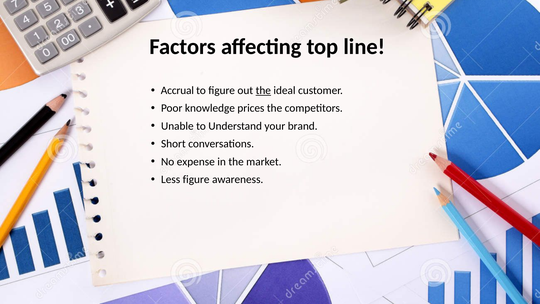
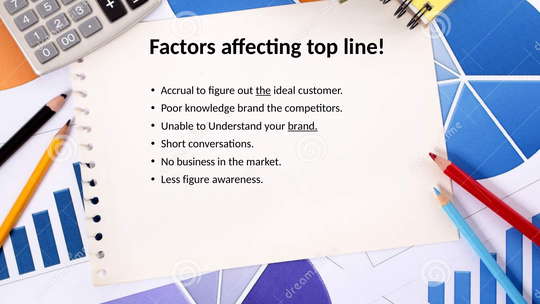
knowledge prices: prices -> brand (251, 108)
brand underline: none -> present (303, 126)
expense: expense -> business (196, 162)
